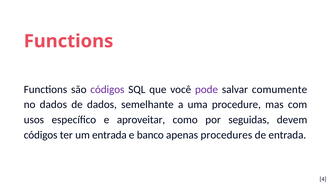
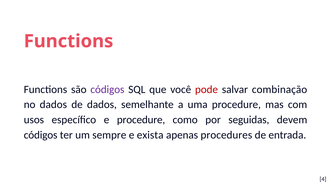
pode colour: purple -> red (207, 89)
comumente: comumente -> combinação (280, 89)
e aproveitar: aproveitar -> procedure (141, 120)
um entrada: entrada -> sempre (109, 135)
banco: banco -> exista (150, 135)
